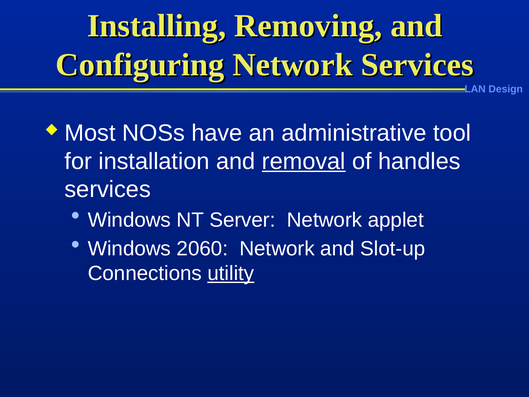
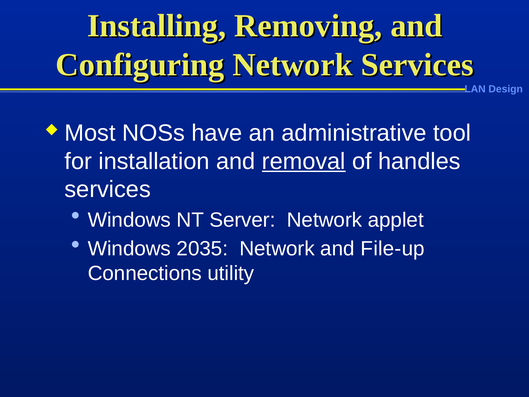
2060: 2060 -> 2035 (202, 249)
Slot-up: Slot-up -> File-up (393, 249)
utility underline: present -> none (231, 273)
